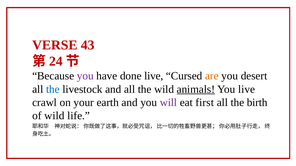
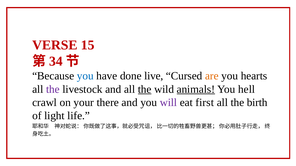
43: 43 -> 15 (88, 45)
24: 24 -> 34 (56, 62)
you colour: purple -> blue (85, 76)
desert: desert -> hearts (254, 76)
the colour: blue -> purple (53, 89)
the underline: none -> present (145, 89)
You live: live -> hell (247, 89)
earth: earth -> there (108, 103)
of wild: wild -> light (54, 116)
